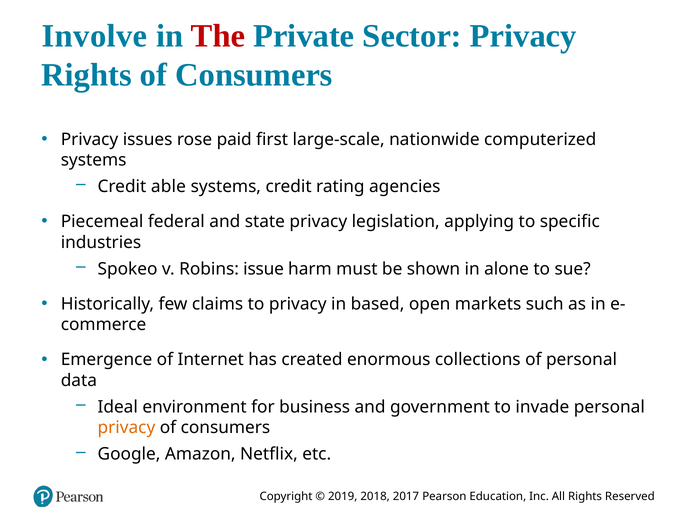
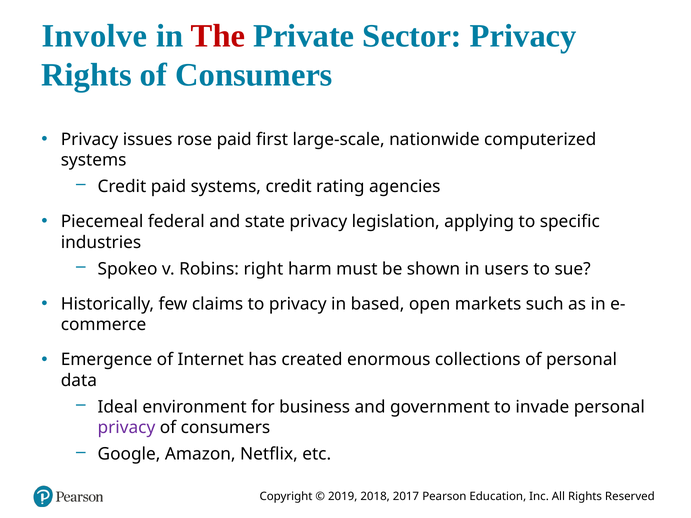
Credit able: able -> paid (169, 187)
issue: issue -> right (263, 269)
alone: alone -> users (506, 269)
privacy colour: orange -> purple (126, 428)
